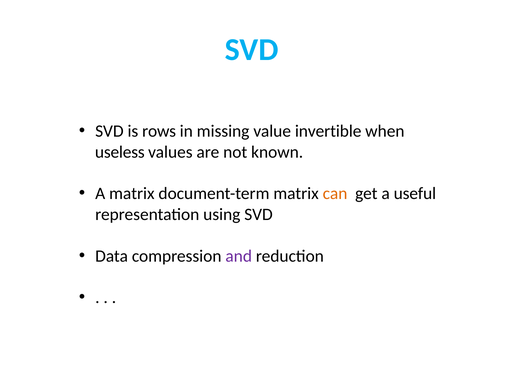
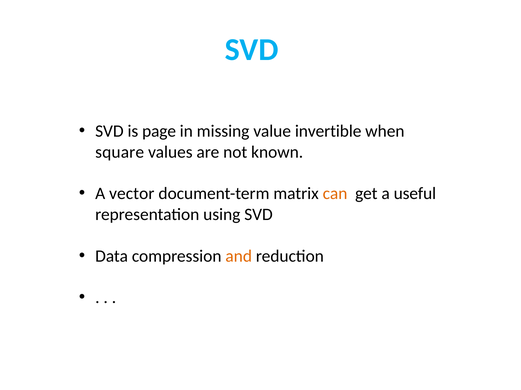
rows: rows -> page (159, 131)
useless: useless -> square (120, 152)
A matrix: matrix -> vector (132, 194)
and colour: purple -> orange (239, 256)
